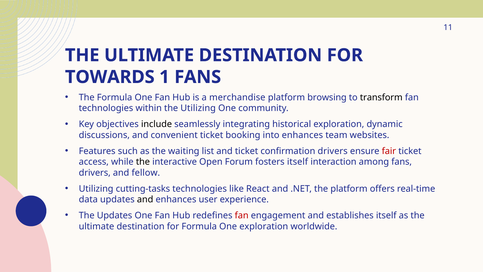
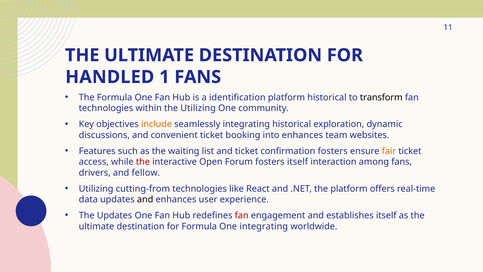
TOWARDS: TOWARDS -> HANDLED (110, 77)
merchandise: merchandise -> identification (237, 97)
platform browsing: browsing -> historical (327, 97)
include colour: black -> orange (157, 124)
confirmation drivers: drivers -> fosters (333, 151)
fair colour: red -> orange (389, 151)
the colour: black -> red (143, 162)
cutting-tasks: cutting-tasks -> cutting-from (143, 188)
One exploration: exploration -> integrating (264, 226)
